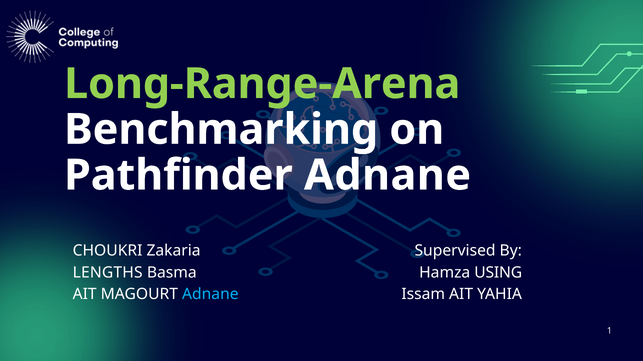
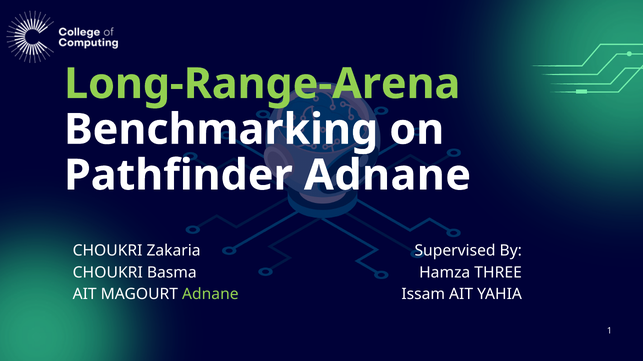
LENGTHS: LENGTHS -> CHOUKRI (108, 273)
USING: USING -> THREE (498, 273)
Adnane colour: light blue -> light green (210, 295)
